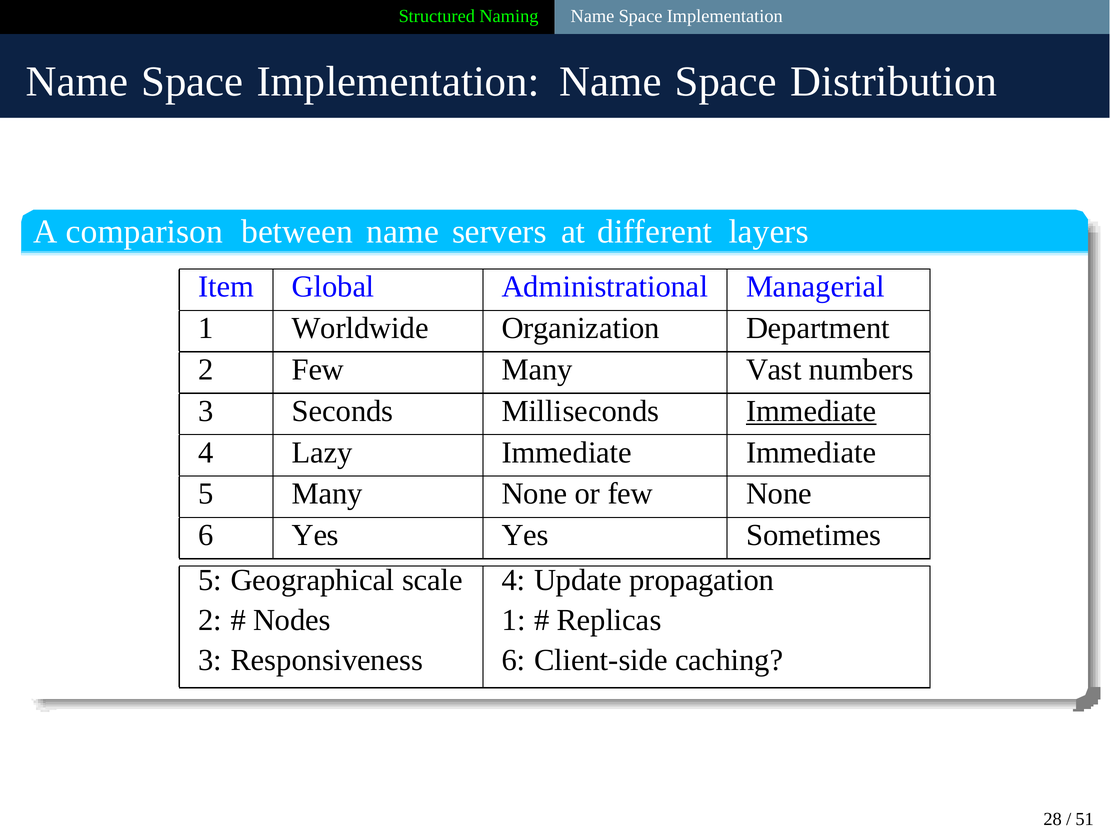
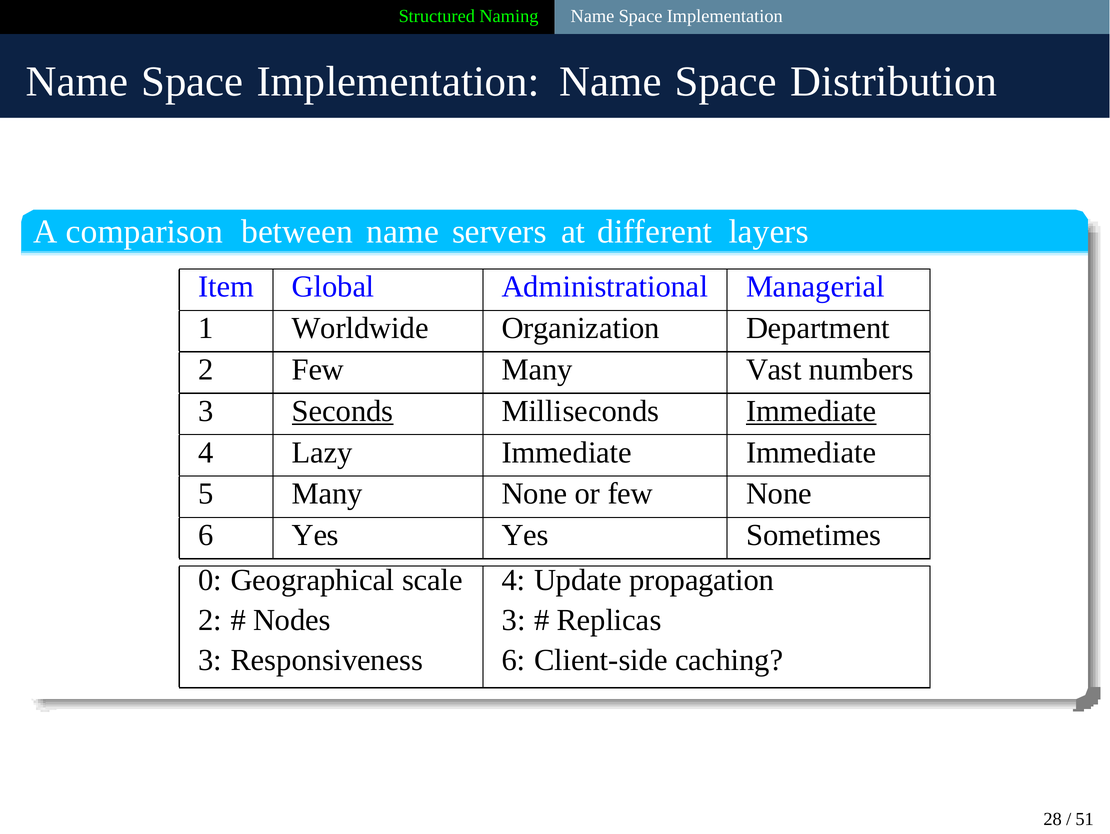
Seconds underline: none -> present (343, 411)
5: 5 -> 0 (210, 581)
1: 1 -> 3 (514, 621)
